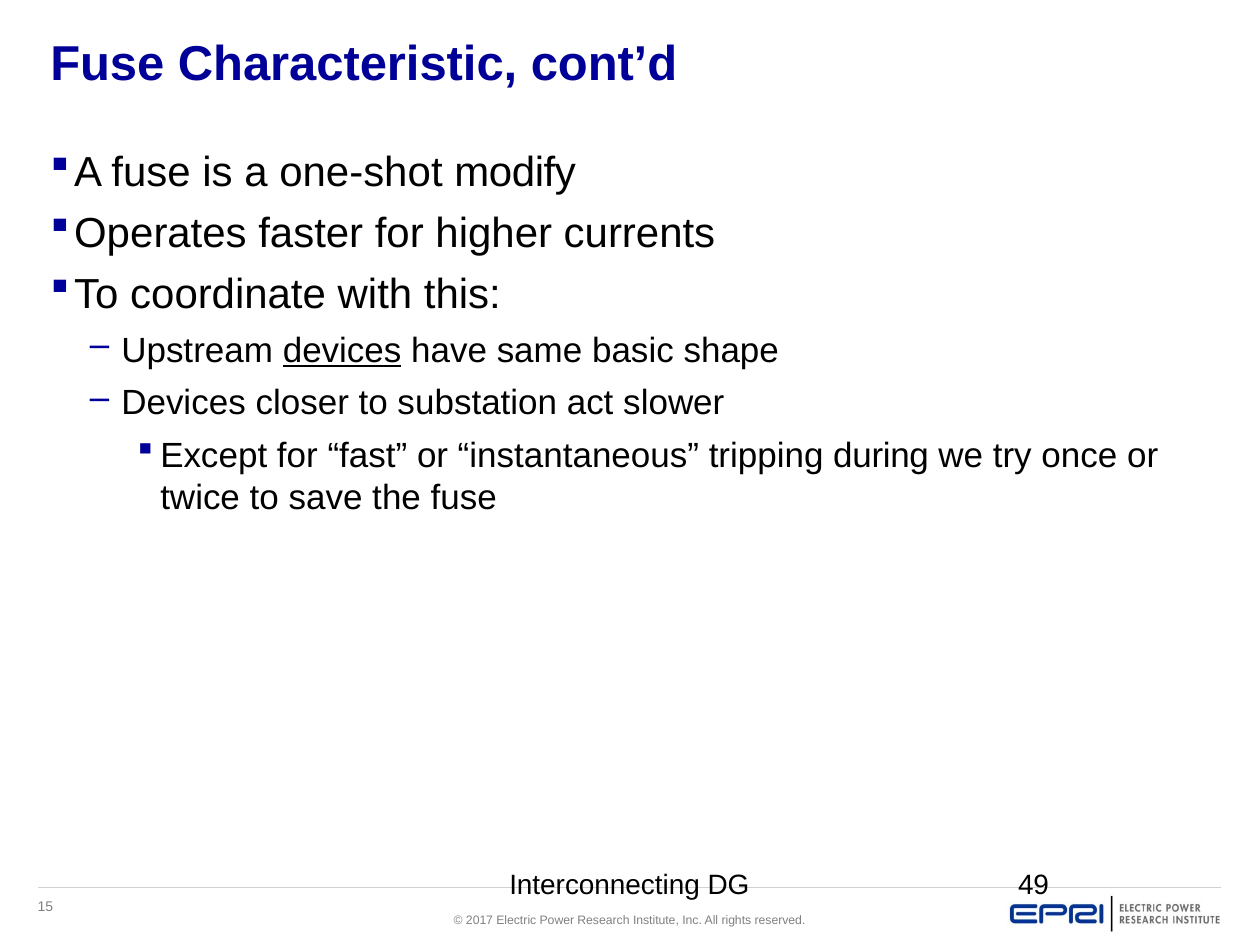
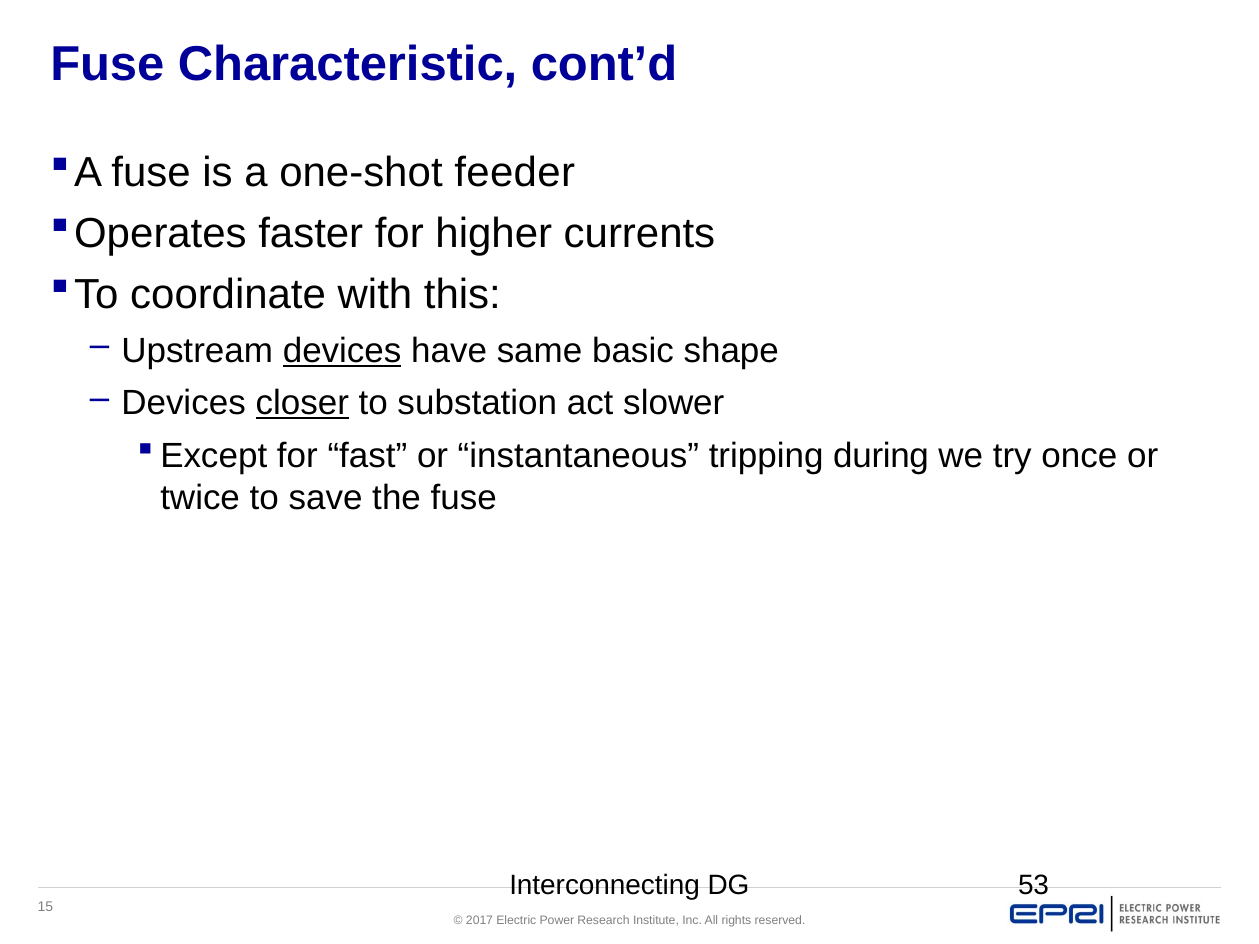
modify: modify -> feeder (515, 173)
closer underline: none -> present (302, 403)
49: 49 -> 53 (1033, 885)
